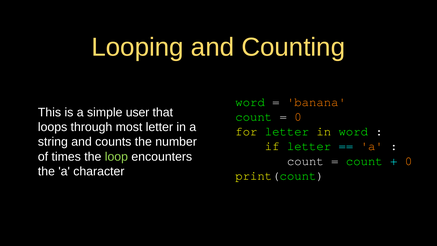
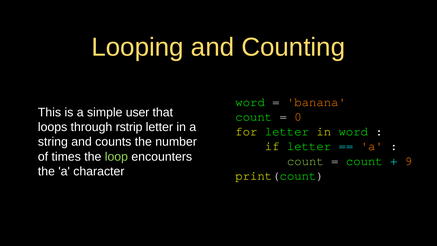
most: most -> rstrip (129, 127)
count colour: white -> light green (305, 161)
0: 0 -> 9 (409, 161)
